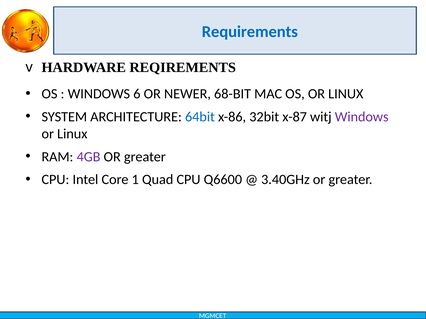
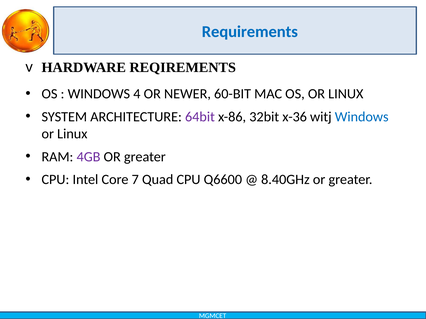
6: 6 -> 4 (137, 94)
68-BIT: 68-BIT -> 60-BIT (233, 94)
64bit colour: blue -> purple (200, 117)
x-87: x-87 -> x-36 (295, 117)
Windows colour: purple -> blue (362, 117)
1: 1 -> 7 (135, 180)
3.40GHz: 3.40GHz -> 8.40GHz (285, 180)
